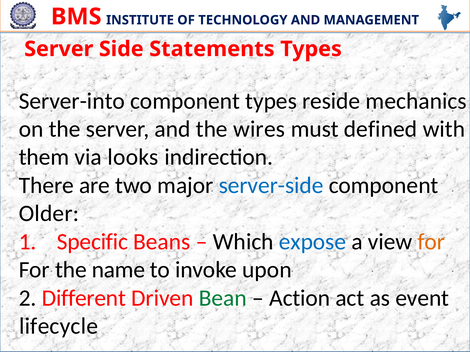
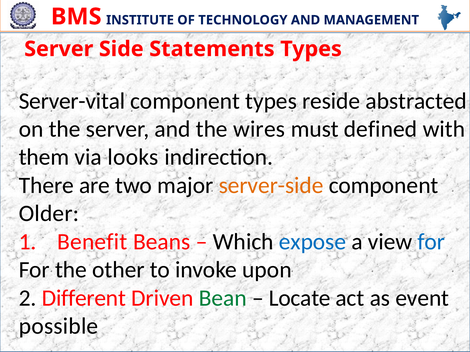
Server-into: Server-into -> Server-vital (72, 101)
mechanics: mechanics -> abstracted (416, 101)
server-side colour: blue -> orange (271, 186)
Specific: Specific -> Benefit (92, 242)
for colour: orange -> blue (431, 242)
name: name -> other (118, 270)
Action: Action -> Locate (300, 298)
lifecycle: lifecycle -> possible (59, 327)
